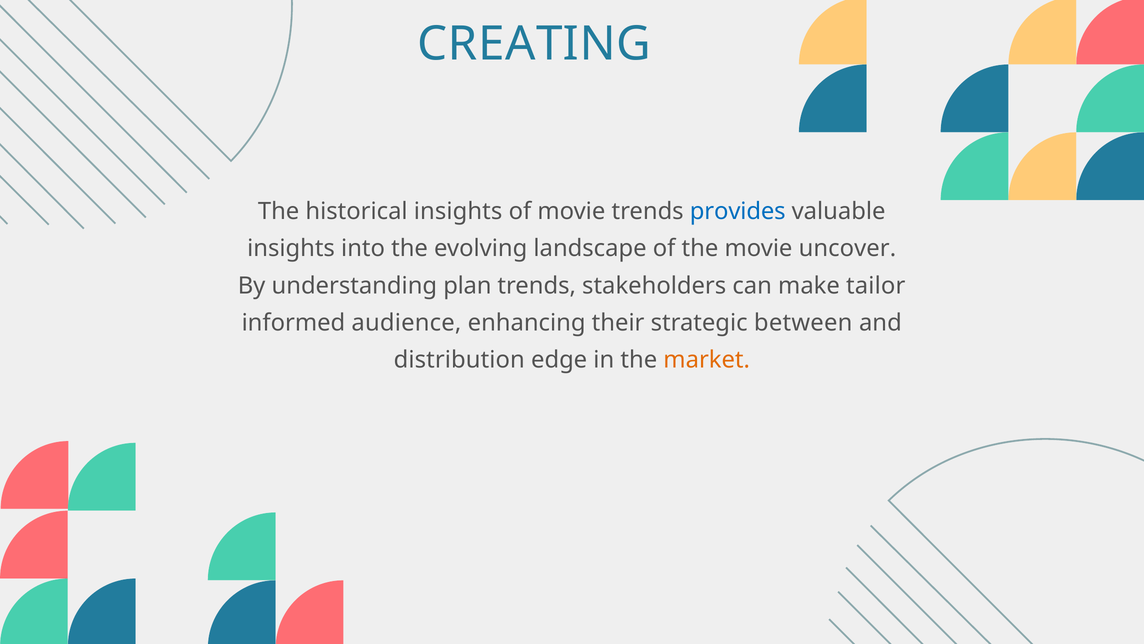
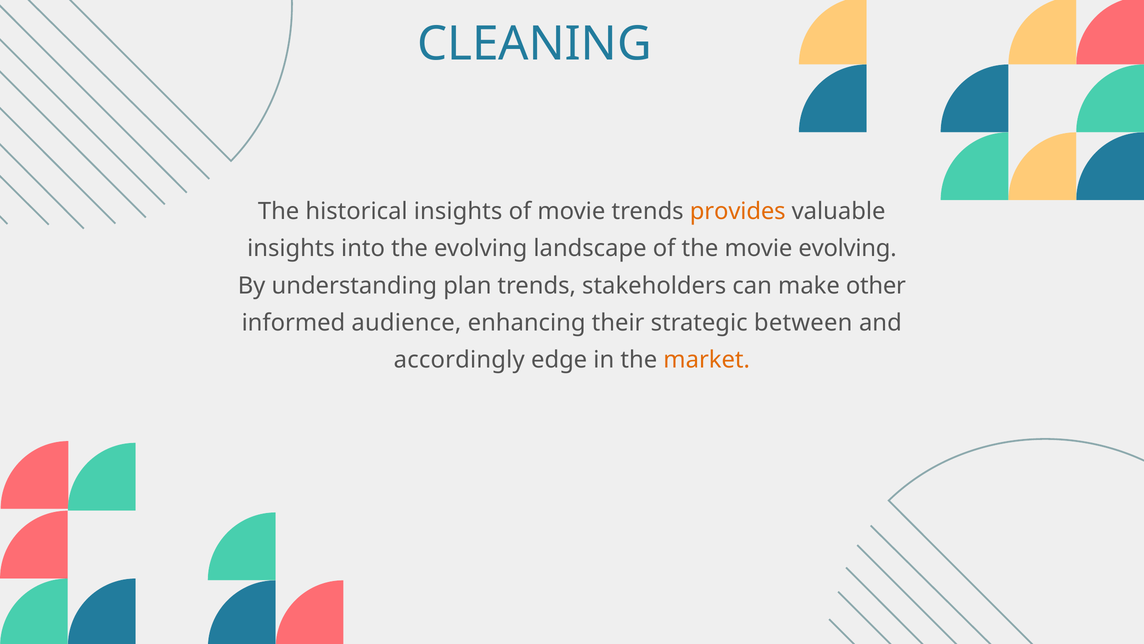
CREATING: CREATING -> CLEANING (534, 44)
provides colour: blue -> orange (738, 211)
movie uncover: uncover -> evolving (848, 248)
tailor: tailor -> other (876, 285)
distribution: distribution -> accordingly (459, 360)
